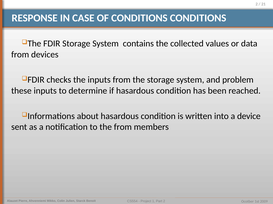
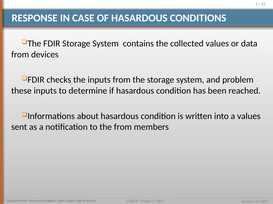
OF CONDITIONS: CONDITIONS -> HASARDOUS (139, 18)
a device: device -> values (249, 116)
